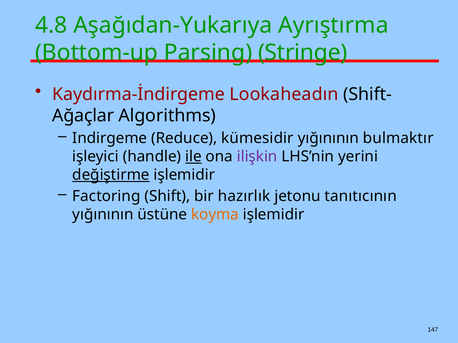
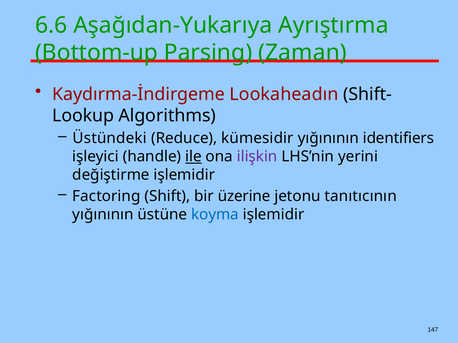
4.8: 4.8 -> 6.6 (51, 25)
Stringe: Stringe -> Zaman (302, 53)
Ağaçlar: Ağaçlar -> Lookup (83, 116)
Indirgeme: Indirgeme -> Üstündeki (110, 138)
bulmaktır: bulmaktır -> identifiers (398, 138)
değiştirme underline: present -> none (111, 175)
hazırlık: hazırlık -> üzerine (244, 196)
koyma colour: orange -> blue (215, 215)
